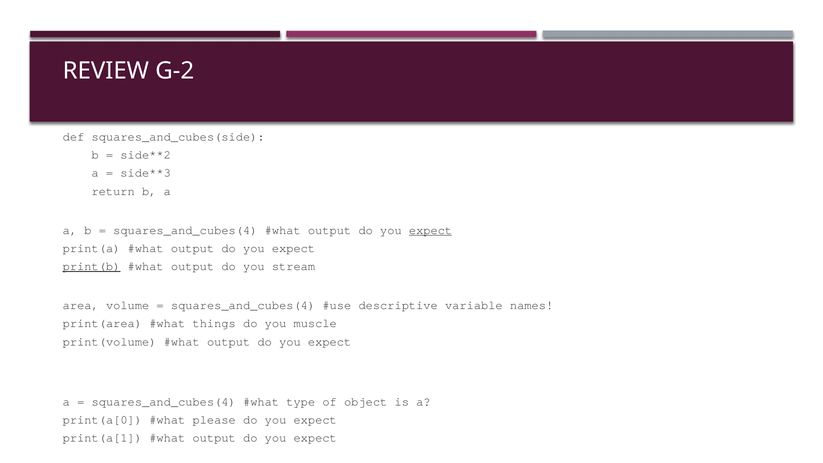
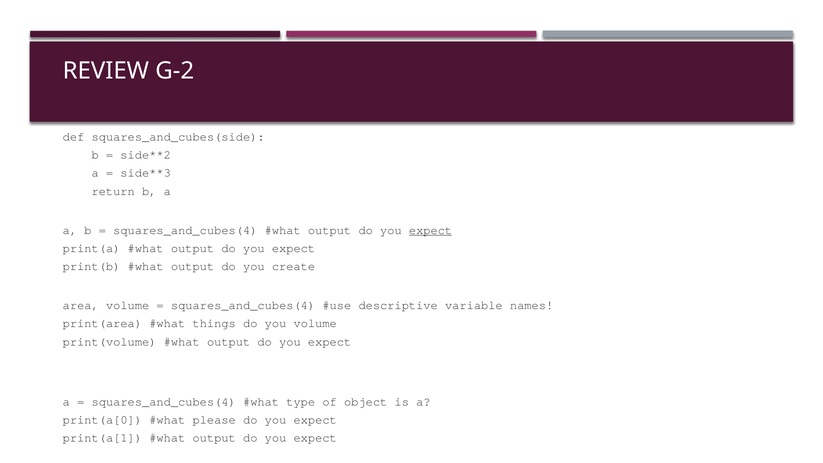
print(b underline: present -> none (92, 266)
stream: stream -> create (294, 266)
you muscle: muscle -> volume (315, 323)
